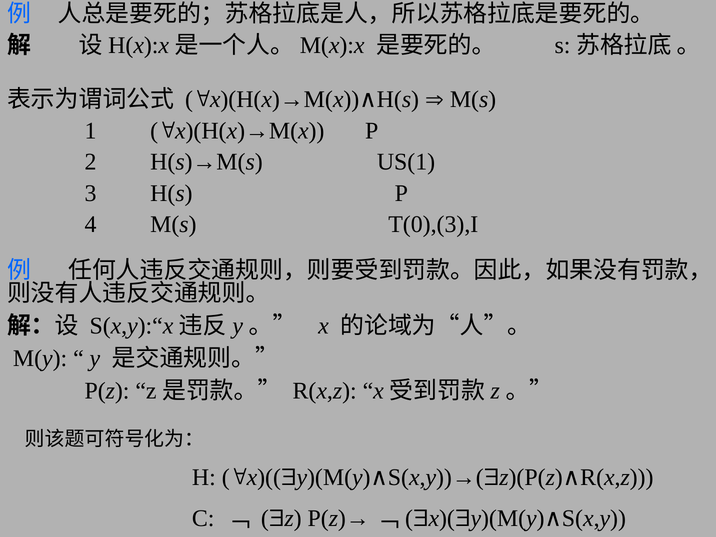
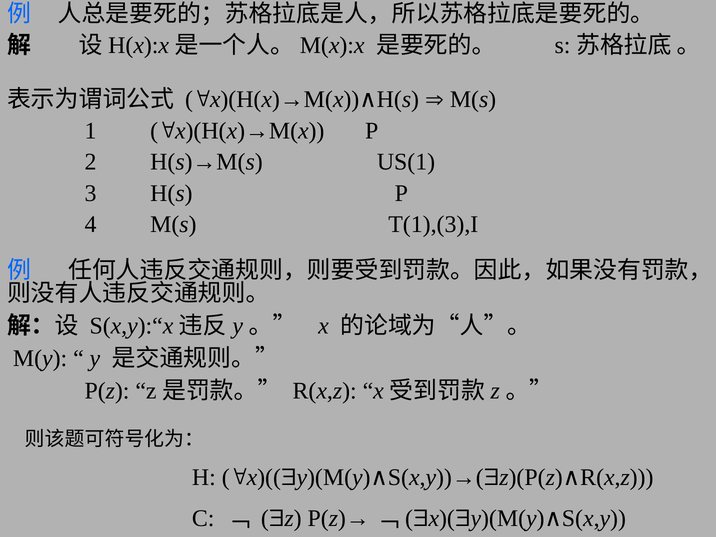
T(0),(3),I: T(0),(3),I -> T(1),(3),I (433, 224)
